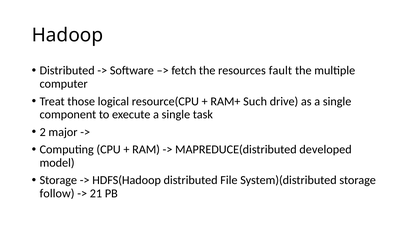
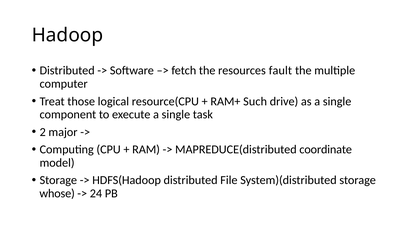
developed: developed -> coordinate (326, 149)
follow: follow -> whose (57, 193)
21: 21 -> 24 (96, 193)
